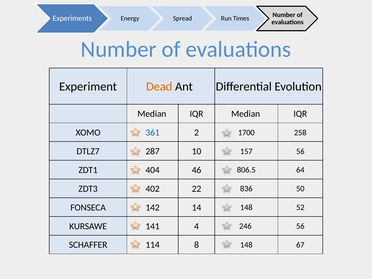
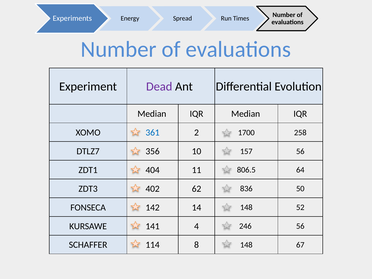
Dead colour: orange -> purple (159, 86)
287: 287 -> 356 (153, 151)
46: 46 -> 11 (197, 170)
22: 22 -> 62 (197, 189)
